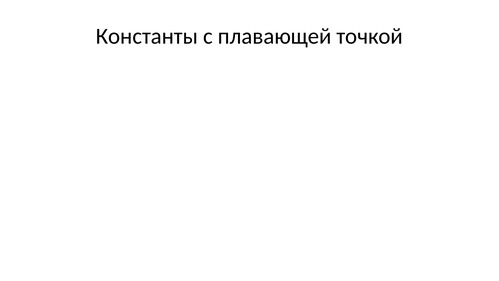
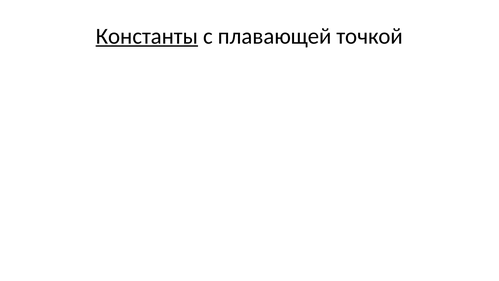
Константы underline: none -> present (147, 36)
